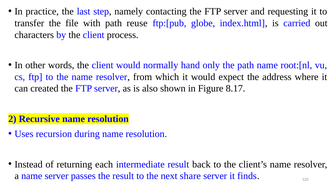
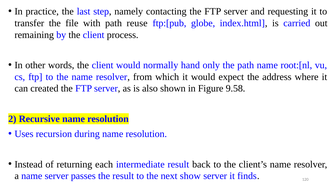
characters: characters -> remaining (34, 35)
8.17: 8.17 -> 9.58 (236, 88)
share: share -> show (190, 176)
